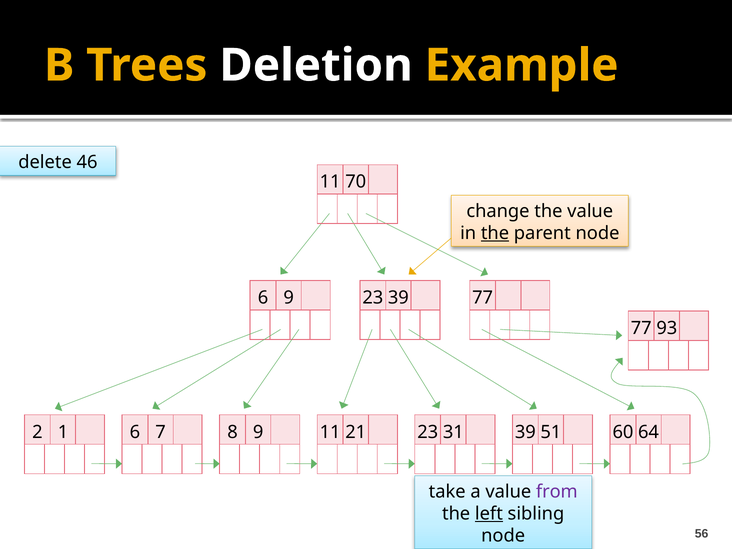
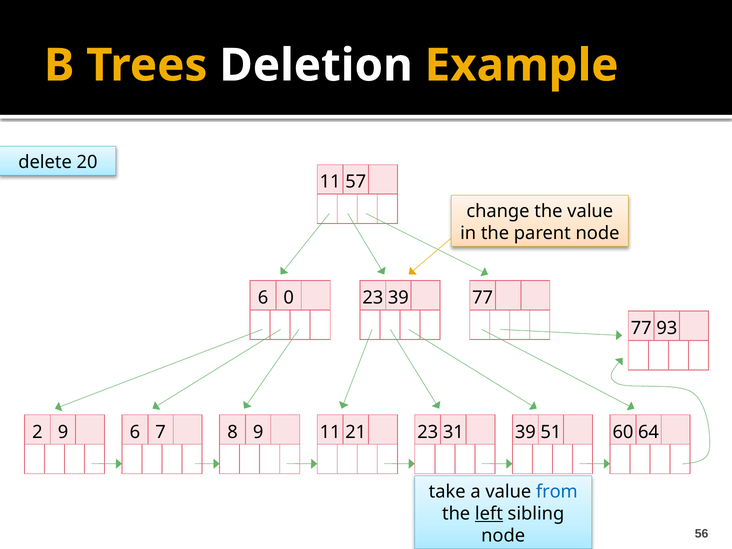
46: 46 -> 20 (87, 162)
70: 70 -> 57 (356, 182)
the underline: present -> none (495, 233)
6 9: 9 -> 0 (289, 298)
2 1: 1 -> 9 (63, 432)
from colour: purple -> blue (557, 492)
